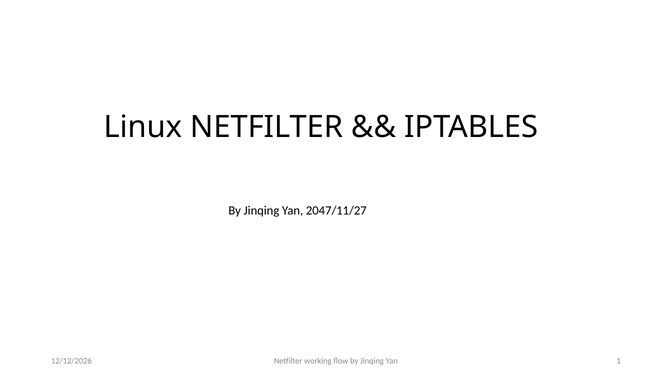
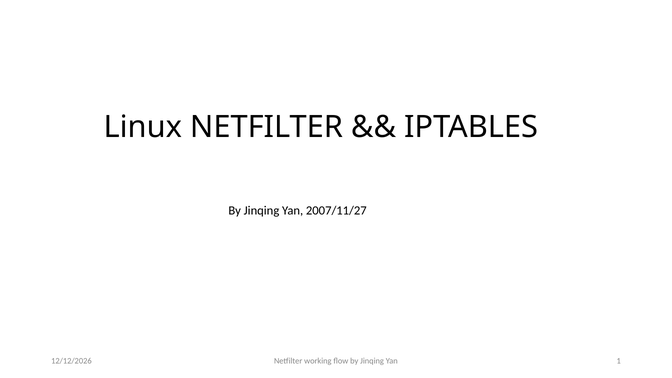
2047/11/27: 2047/11/27 -> 2007/11/27 (336, 210)
